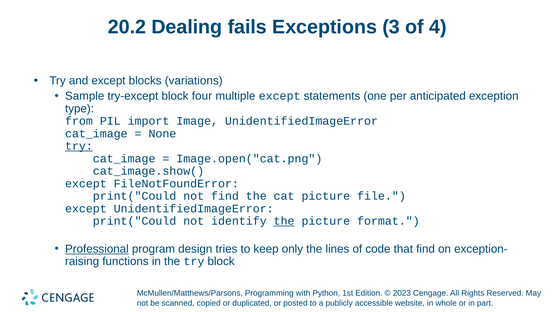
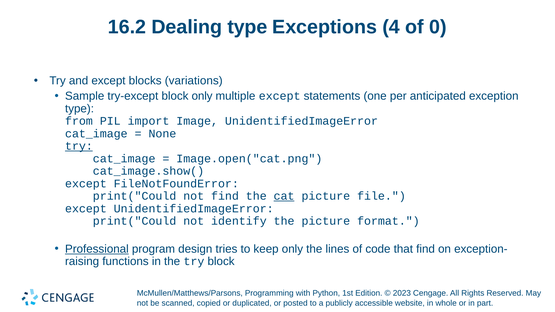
20.2: 20.2 -> 16.2 (127, 27)
Dealing fails: fails -> type (247, 27)
3: 3 -> 4 (391, 27)
4: 4 -> 0 (438, 27)
block four: four -> only (202, 96)
cat underline: none -> present (284, 196)
the underline: present -> none (284, 221)
